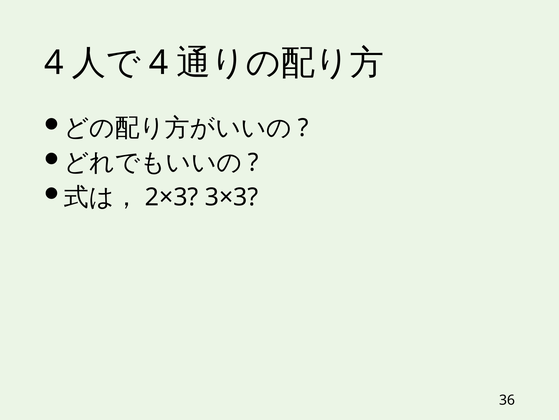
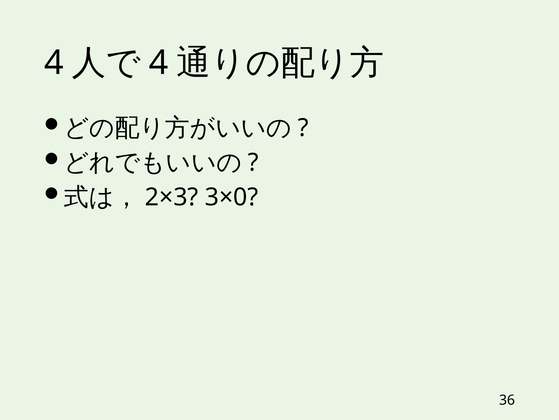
3×3: 3×3 -> 3×0 (232, 197)
